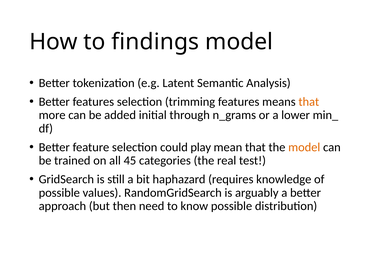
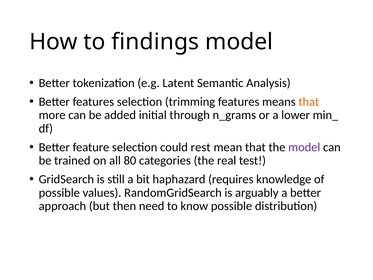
play: play -> rest (201, 147)
model colour: orange -> purple (304, 147)
45: 45 -> 80 (130, 160)
